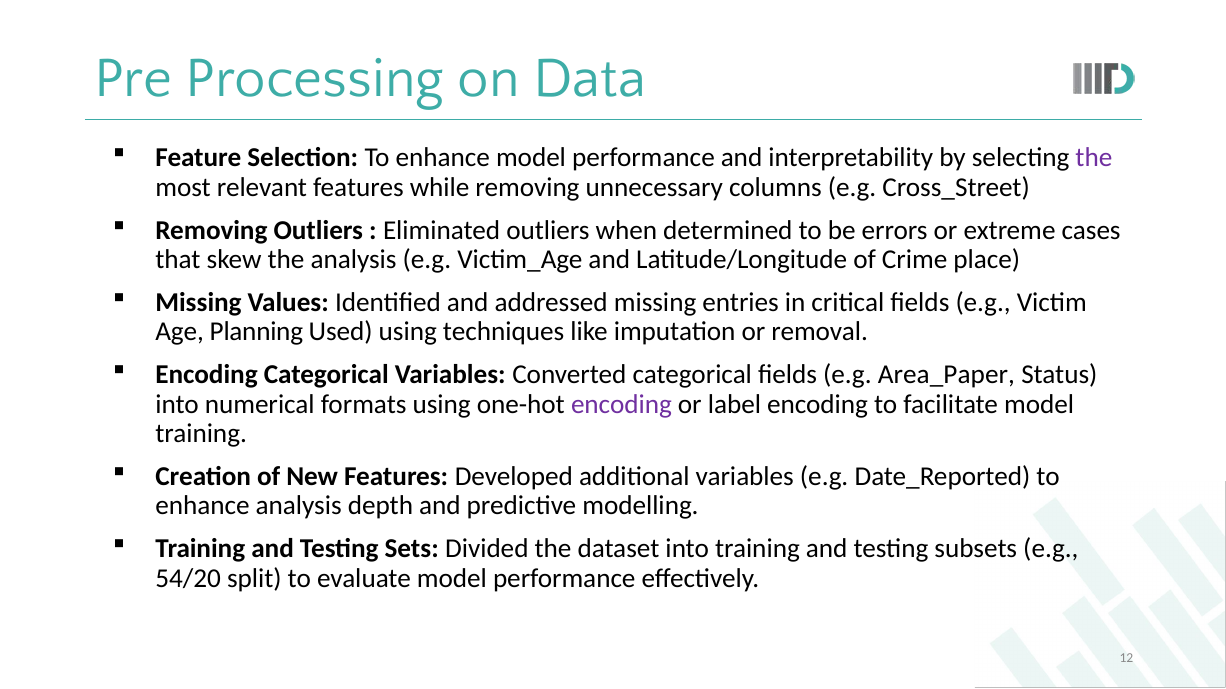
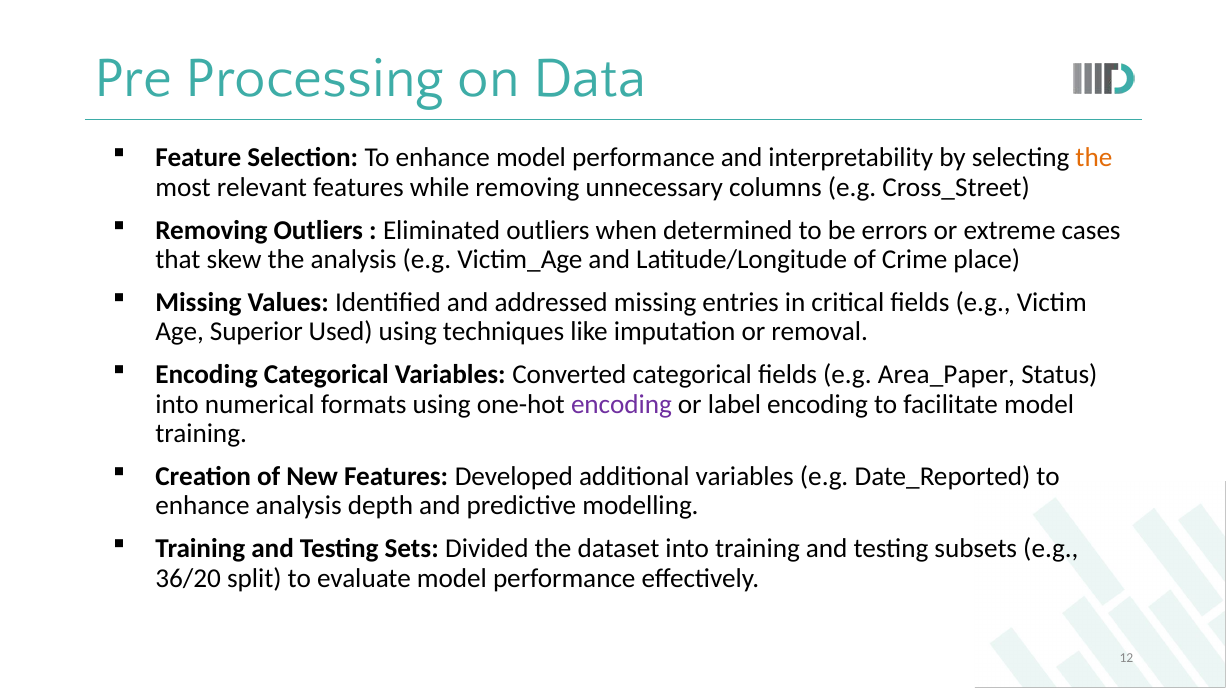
the colour: purple -> orange (1094, 158)
Planning: Planning -> Superior (256, 332)
54/20: 54/20 -> 36/20 (188, 579)
